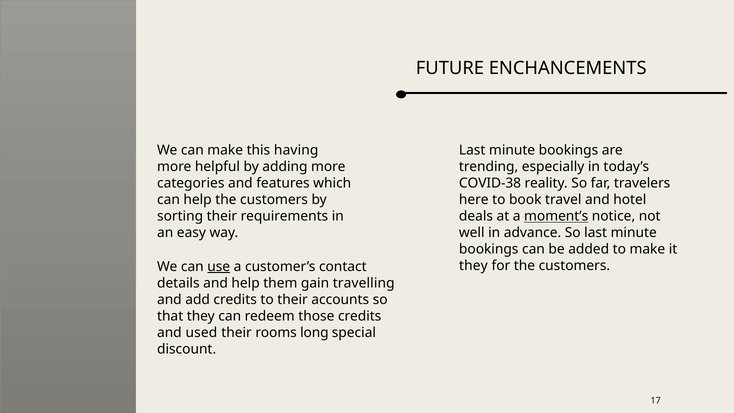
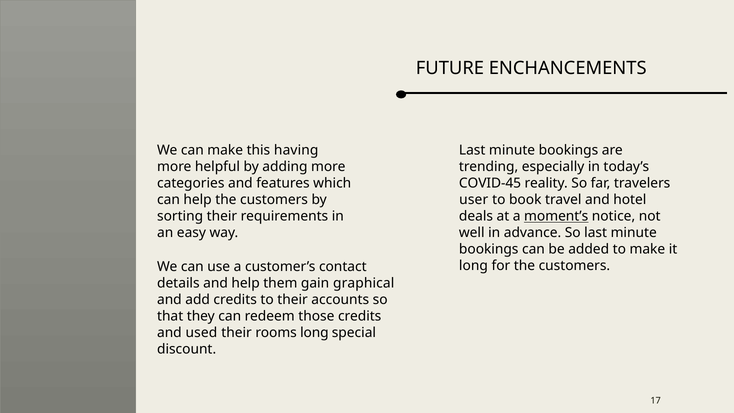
COVID-38: COVID-38 -> COVID-45 (490, 183)
here: here -> user (474, 200)
they: they -> long (473, 266)
use underline: present -> none (219, 266)
travelling: travelling -> graphical (364, 283)
